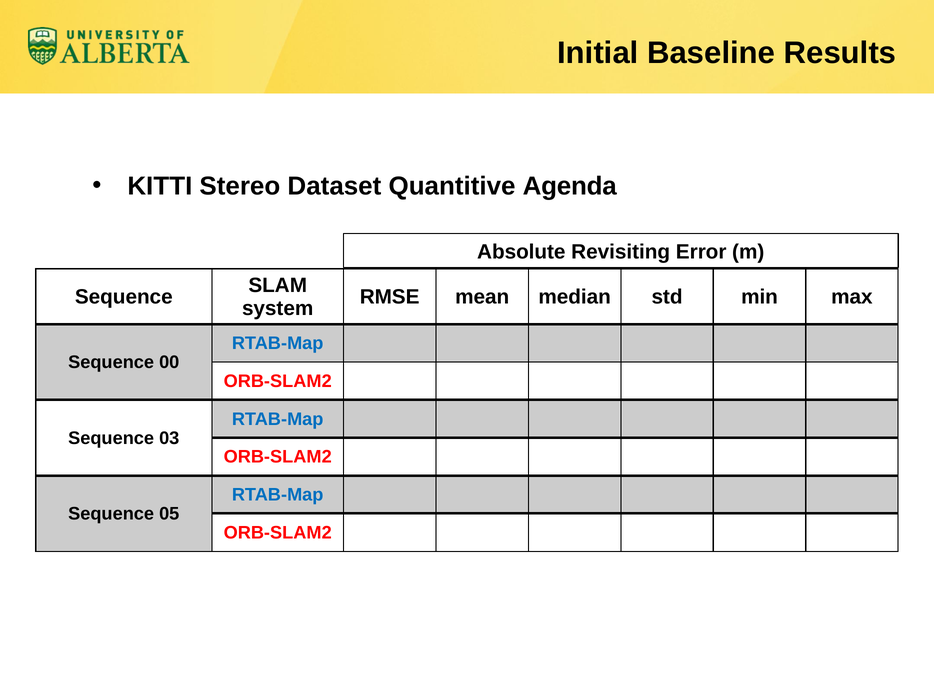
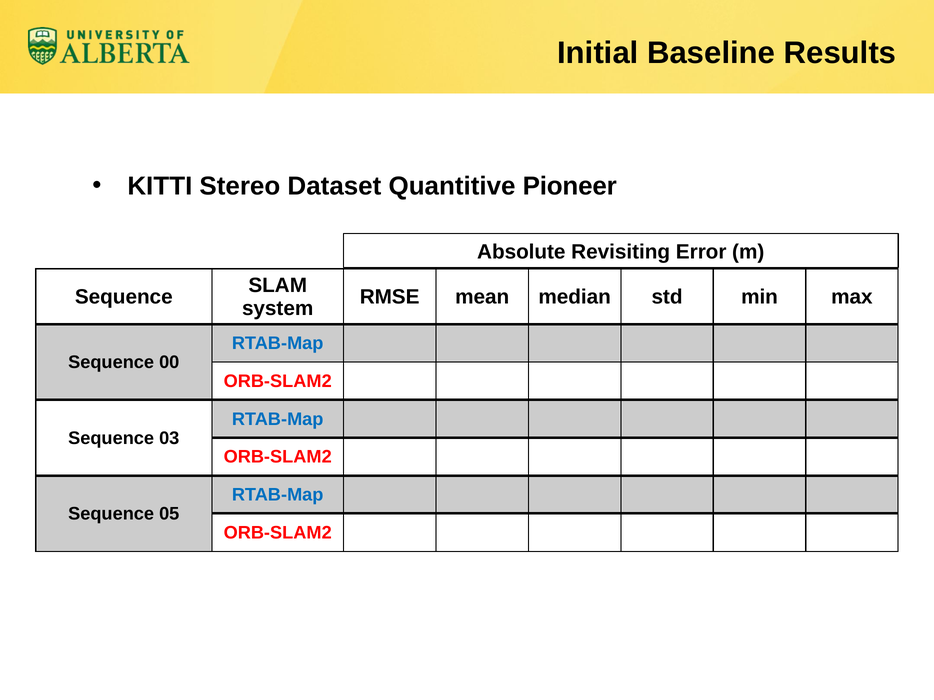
Agenda: Agenda -> Pioneer (570, 186)
